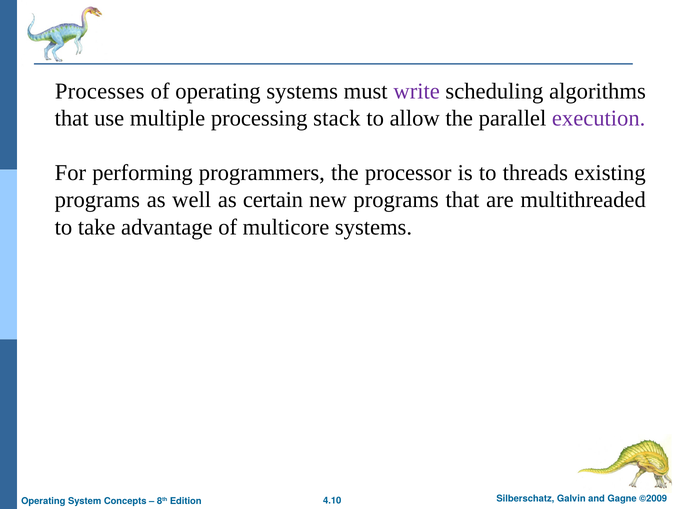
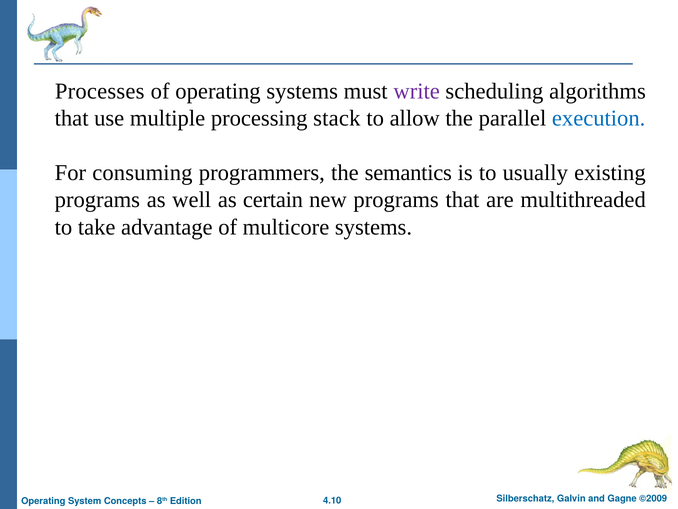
execution colour: purple -> blue (599, 118)
performing: performing -> consuming (142, 173)
processor: processor -> semantics (408, 173)
threads: threads -> usually (535, 173)
